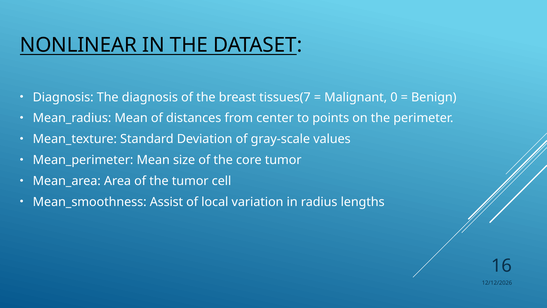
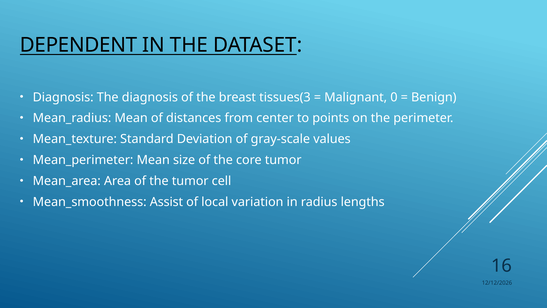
NONLINEAR: NONLINEAR -> DEPENDENT (78, 45)
tissues(7: tissues(7 -> tissues(3 (285, 97)
